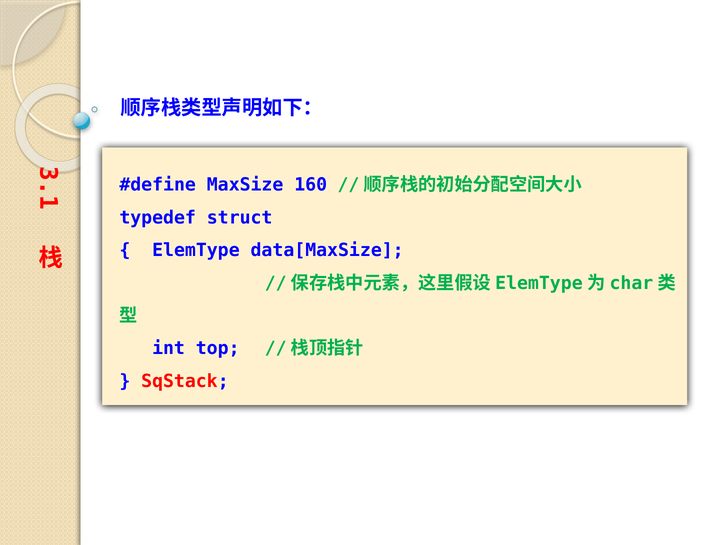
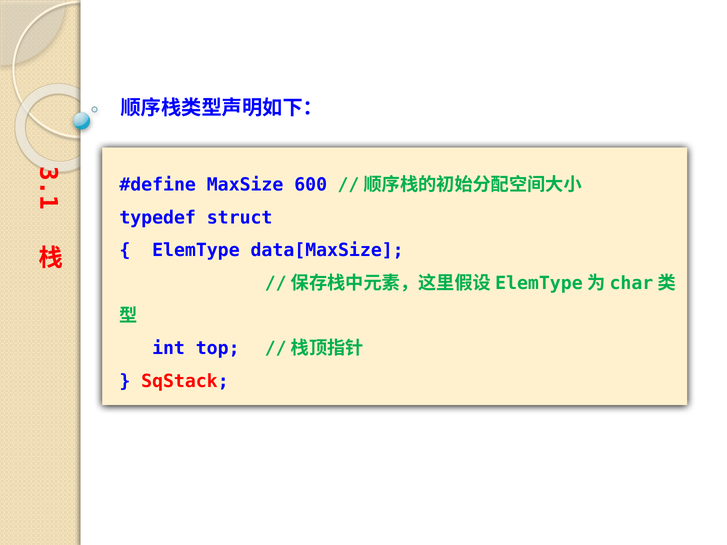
160: 160 -> 600 (311, 185)
